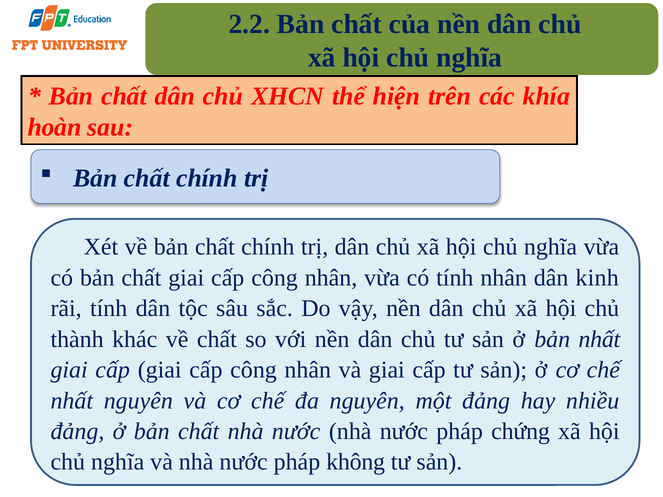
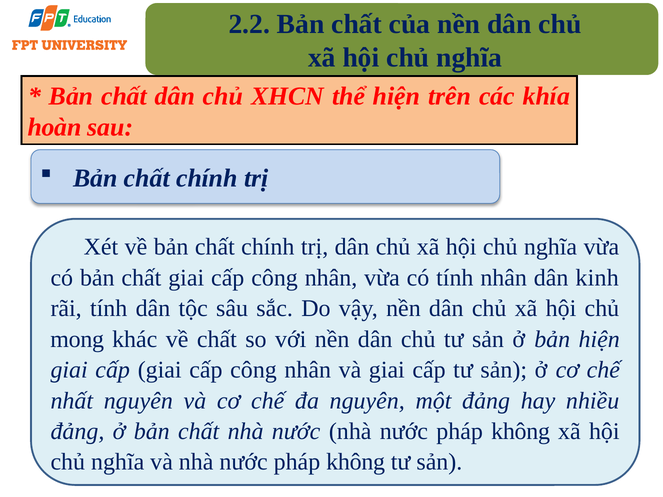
thành: thành -> mong (77, 339)
bản nhất: nhất -> hiện (599, 339)
chứng: chứng -> không (521, 432)
